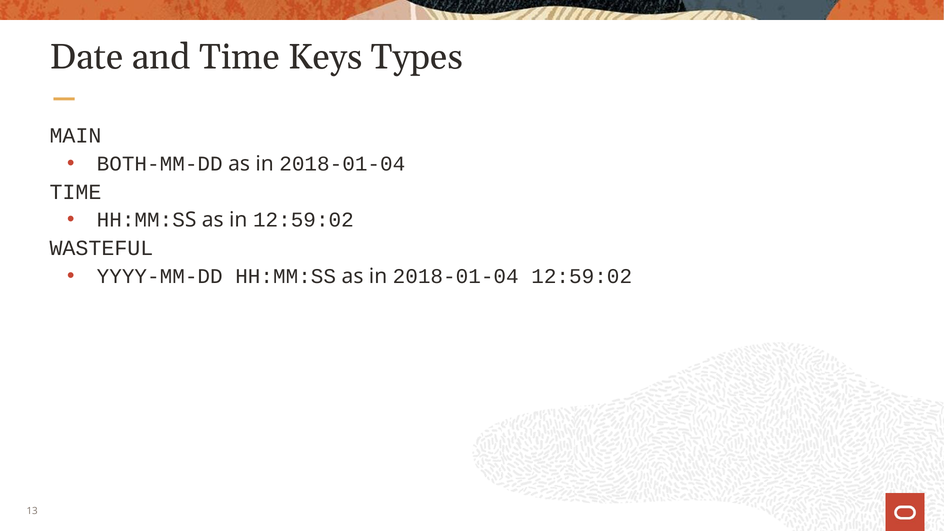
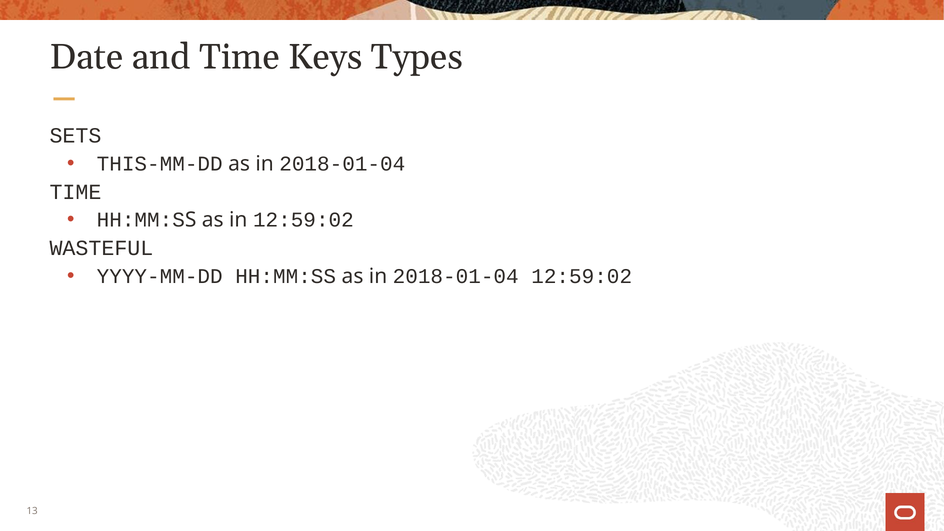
MAIN: MAIN -> SETS (75, 136)
BOTH-MM-DD: BOTH-MM-DD -> THIS-MM-DD (160, 164)
